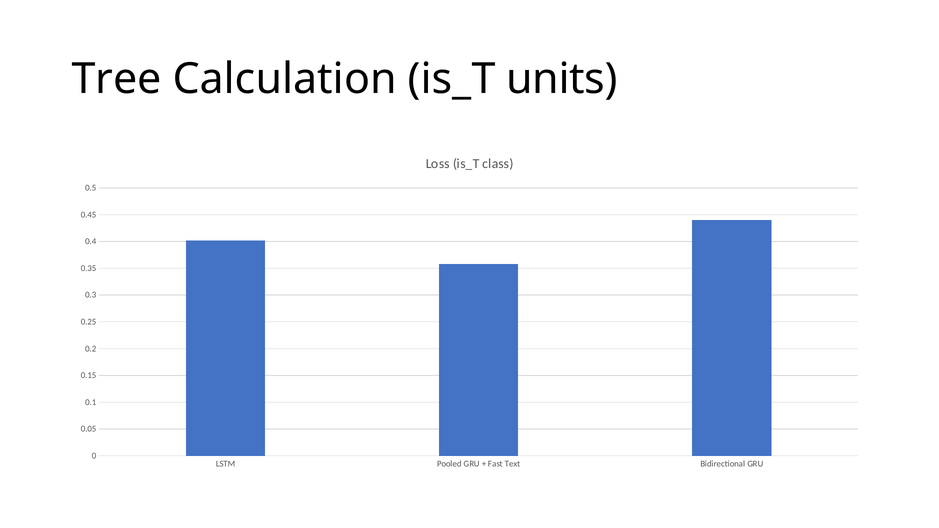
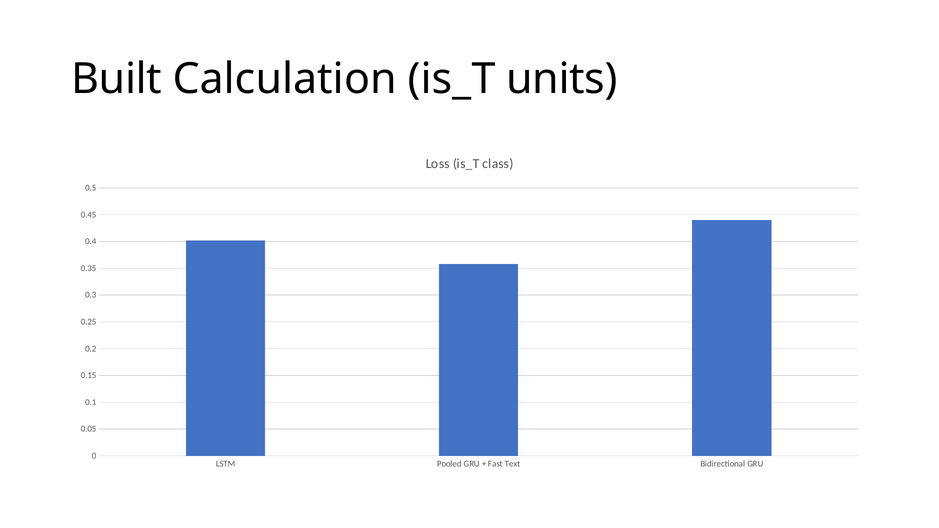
Tree: Tree -> Built (117, 79)
